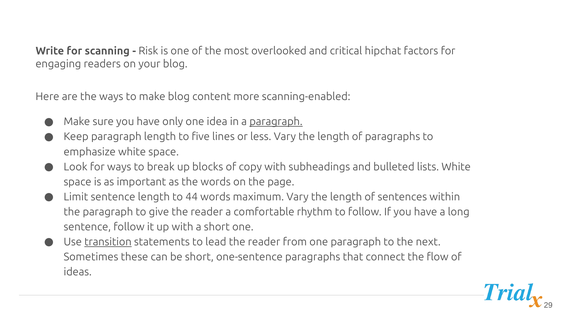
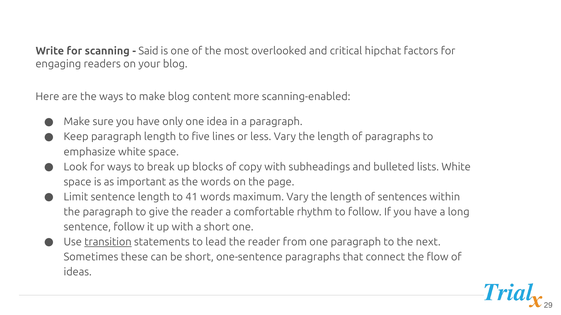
Risk: Risk -> Said (148, 51)
paragraph underline: present -> none (276, 122)
44: 44 -> 41 (192, 197)
